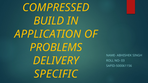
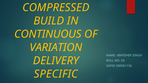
APPLICATION: APPLICATION -> CONTINUOUS (48, 34)
PROBLEMS: PROBLEMS -> VARIATION (56, 48)
